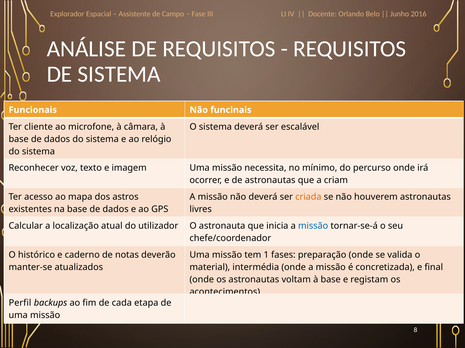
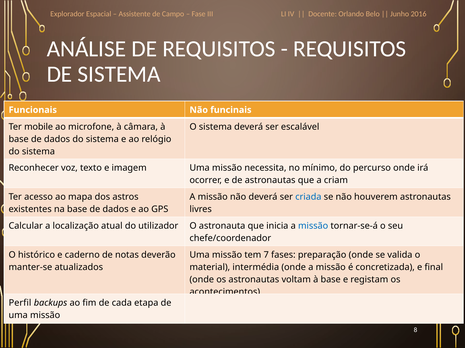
cliente: cliente -> mobile (39, 127)
criada colour: orange -> blue (308, 197)
1: 1 -> 7 (266, 255)
